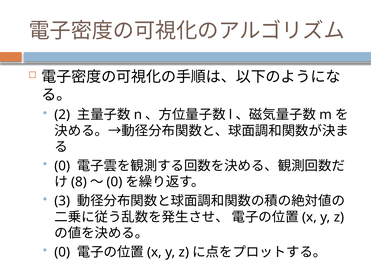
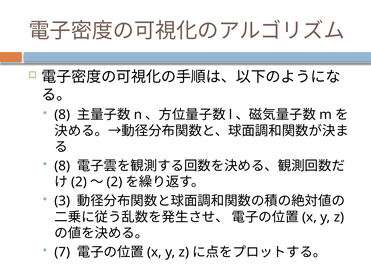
2: 2 -> 8 (62, 114)
0: 0 -> 8 (62, 165)
8: 8 -> 2 (79, 182)
0: 0 -> 2 (115, 182)
0: 0 -> 7 (62, 251)
